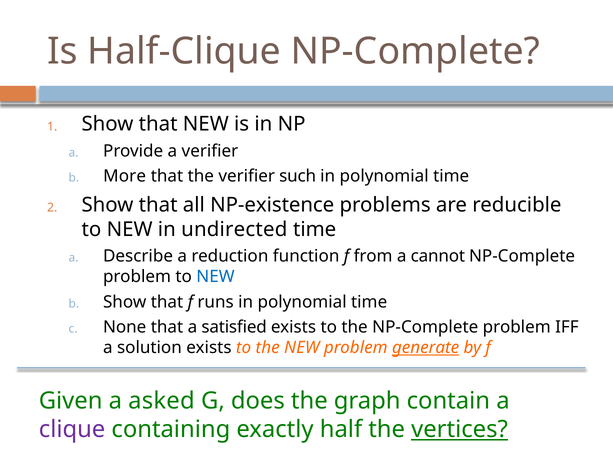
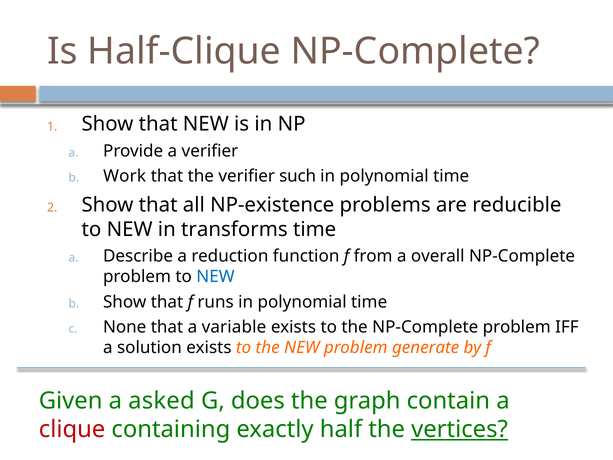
More: More -> Work (125, 176)
undirected: undirected -> transforms (234, 229)
cannot: cannot -> overall (438, 256)
satisfied: satisfied -> variable (234, 327)
generate underline: present -> none (426, 347)
clique colour: purple -> red (72, 429)
